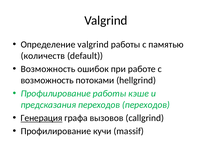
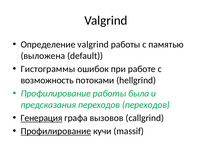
количеств: количеств -> выложена (43, 56)
Возможность: Возможность -> Гистограммы (48, 69)
кэше: кэше -> была (139, 93)
Профилирование underline: none -> present (56, 131)
